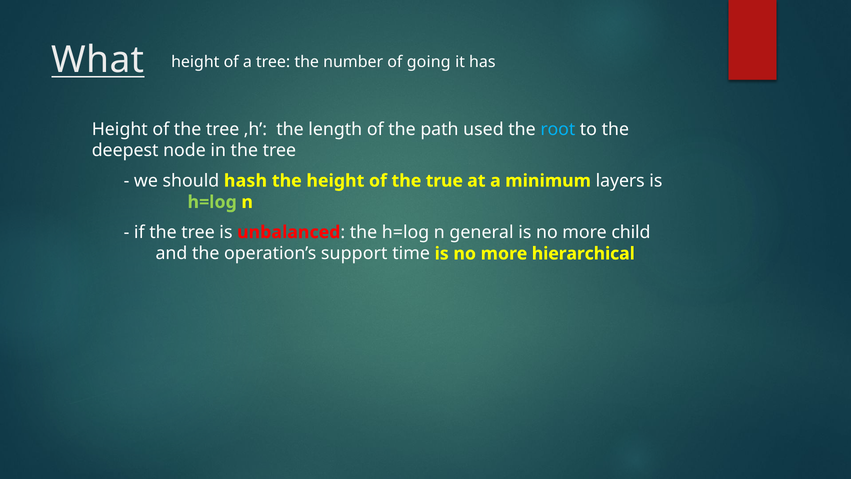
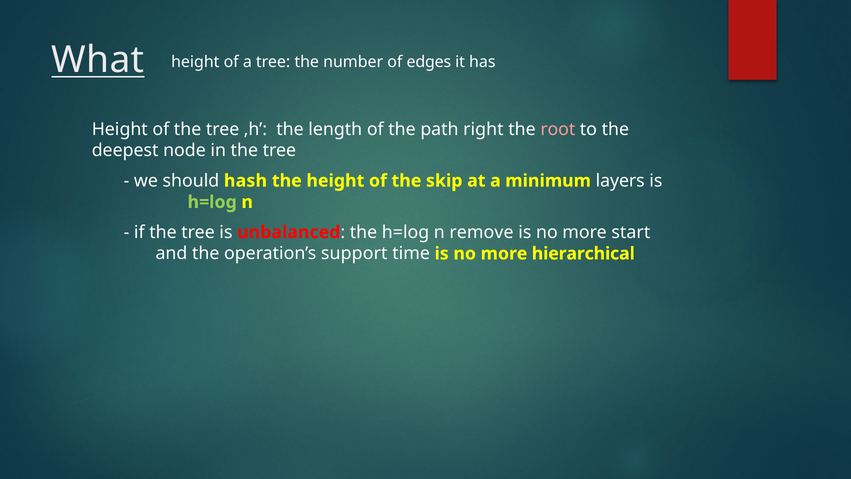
going: going -> edges (429, 62)
used: used -> right (483, 129)
root colour: light blue -> pink (558, 129)
true: true -> skip (444, 181)
general: general -> remove (481, 232)
child: child -> start (631, 232)
